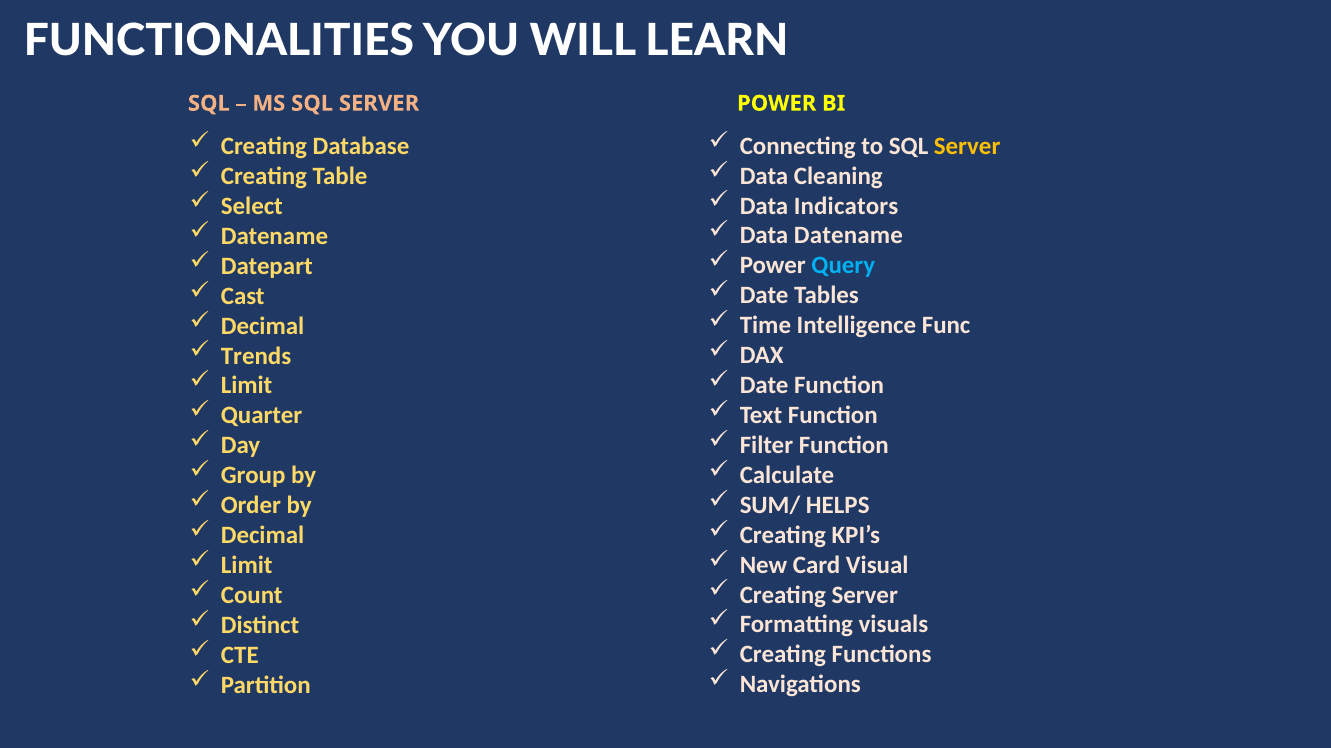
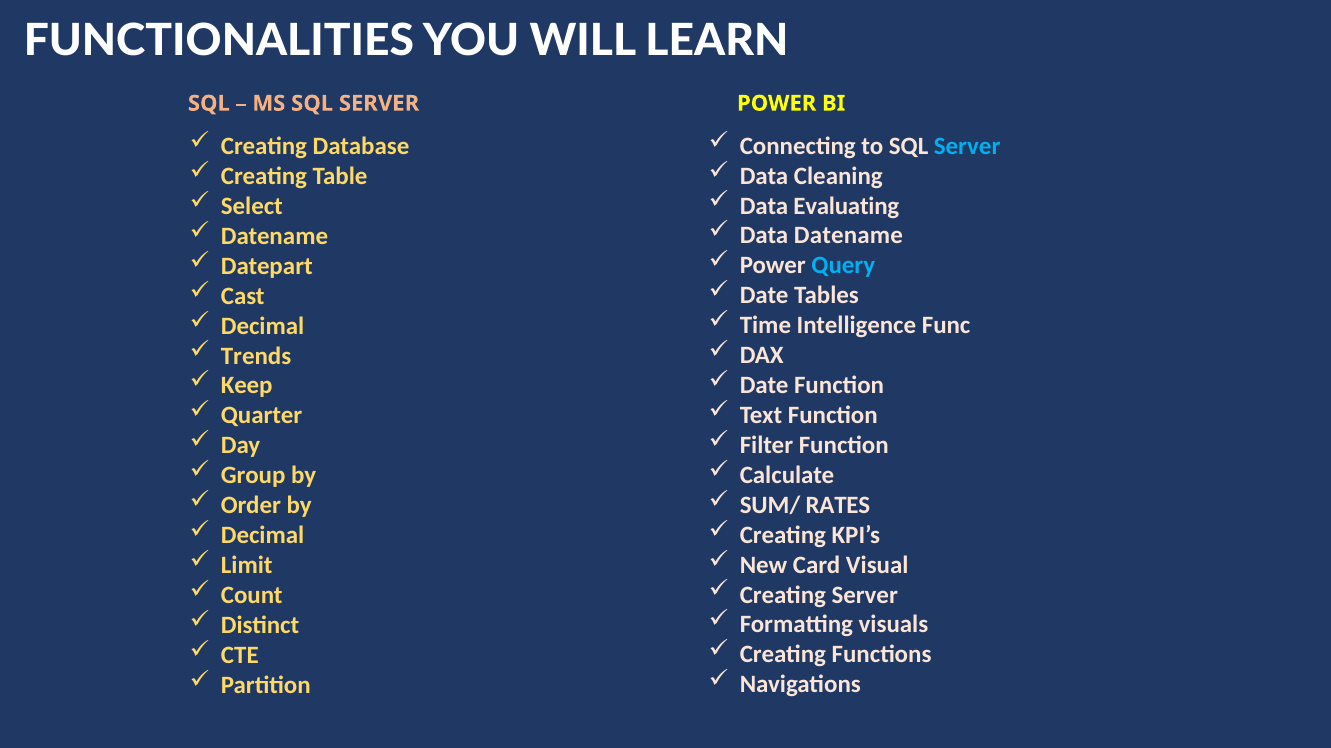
Server colour: yellow -> light blue (967, 146)
Indicators: Indicators -> Evaluating (846, 206)
Limit: Limit -> Keep (247, 386)
HELPS: HELPS -> RATES (838, 506)
